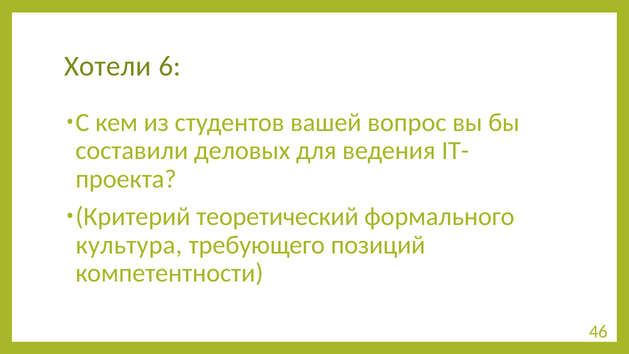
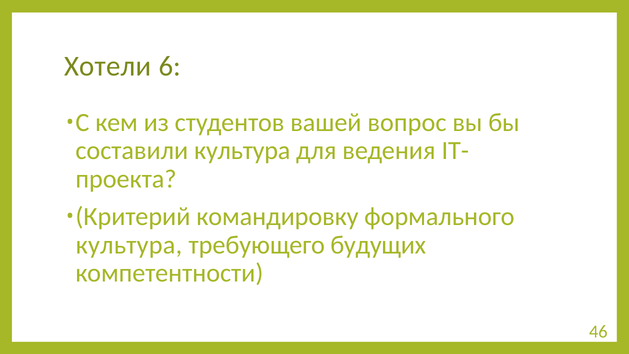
составили деловых: деловых -> культура (242, 151)
теоретический: теоретический -> командировку (277, 217)
позиций: позиций -> будущих (378, 245)
